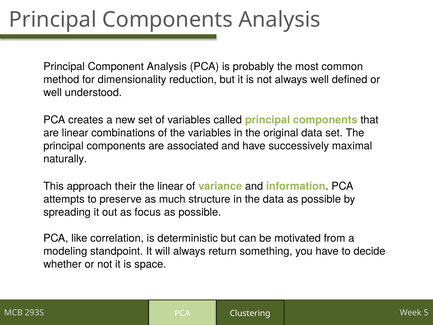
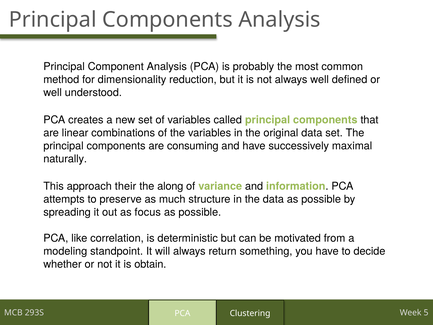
associated: associated -> consuming (193, 146)
the linear: linear -> along (170, 186)
space: space -> obtain (150, 264)
